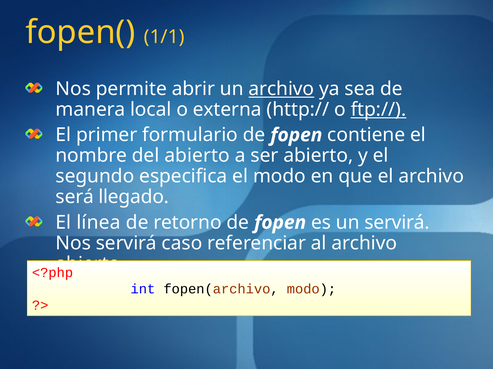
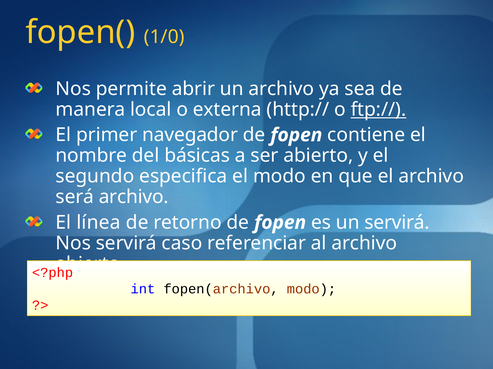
1/1: 1/1 -> 1/0 (164, 37)
archivo underline: present -> none (281, 89)
formulario: formulario -> navegador (190, 135)
del abierto: abierto -> básicas (197, 156)
será llegado: llegado -> archivo (134, 197)
